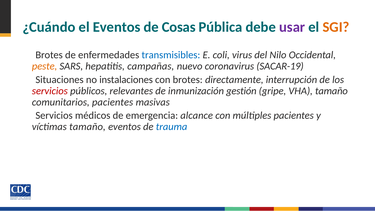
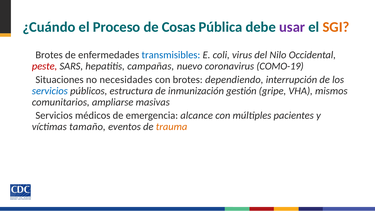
el Eventos: Eventos -> Proceso (117, 27)
peste colour: orange -> red (45, 66)
SACAR-19: SACAR-19 -> COMO-19 (280, 66)
instalaciones: instalaciones -> necesidades (126, 80)
directamente: directamente -> dependiendo (234, 80)
servicios colour: red -> blue (50, 91)
relevantes: relevantes -> estructura (131, 91)
VHA tamaño: tamaño -> mismos (331, 91)
comunitarios pacientes: pacientes -> ampliarse (113, 102)
trauma colour: blue -> orange (172, 127)
